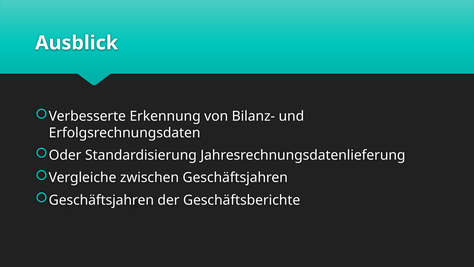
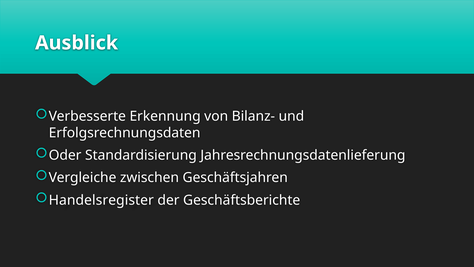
Geschäftsjahren: Geschäftsjahren -> Handelsregister (101, 200)
